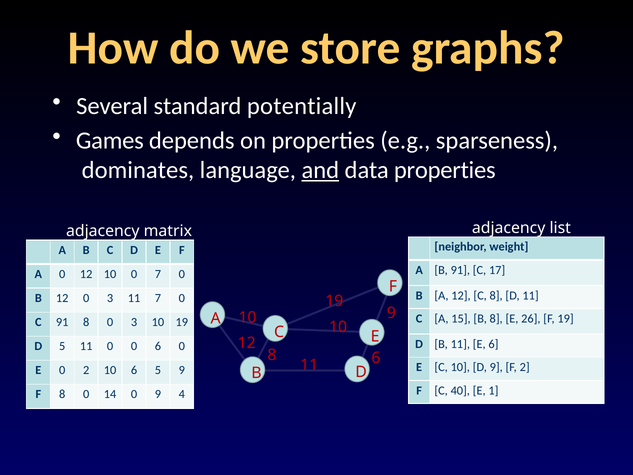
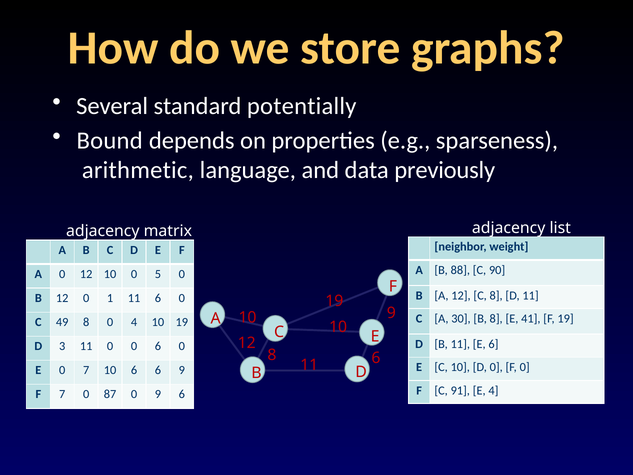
Games: Games -> Bound (110, 141)
dominates: dominates -> arithmetic (138, 170)
and underline: present -> none (320, 170)
data properties: properties -> previously (445, 170)
B 91: 91 -> 88 (460, 270)
17: 17 -> 90 (497, 270)
0 7: 7 -> 5 (158, 274)
12 0 3: 3 -> 1 (110, 298)
11 7: 7 -> 6 (158, 298)
15: 15 -> 30 (461, 318)
26: 26 -> 41 (531, 318)
C 91: 91 -> 49 (62, 322)
8 0 3: 3 -> 4 (134, 322)
D 5: 5 -> 3 (62, 346)
D 9: 9 -> 0 (496, 367)
F 2: 2 -> 0 (525, 367)
0 2: 2 -> 7 (86, 370)
6 5: 5 -> 6 (158, 370)
40: 40 -> 91 (460, 390)
E 1: 1 -> 4 (493, 390)
F 8: 8 -> 7 (62, 394)
14: 14 -> 87 (110, 394)
0 9 4: 4 -> 6 (182, 394)
